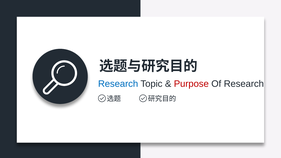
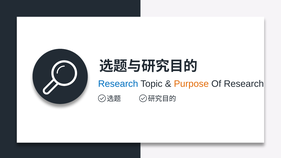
Purpose colour: red -> orange (191, 84)
